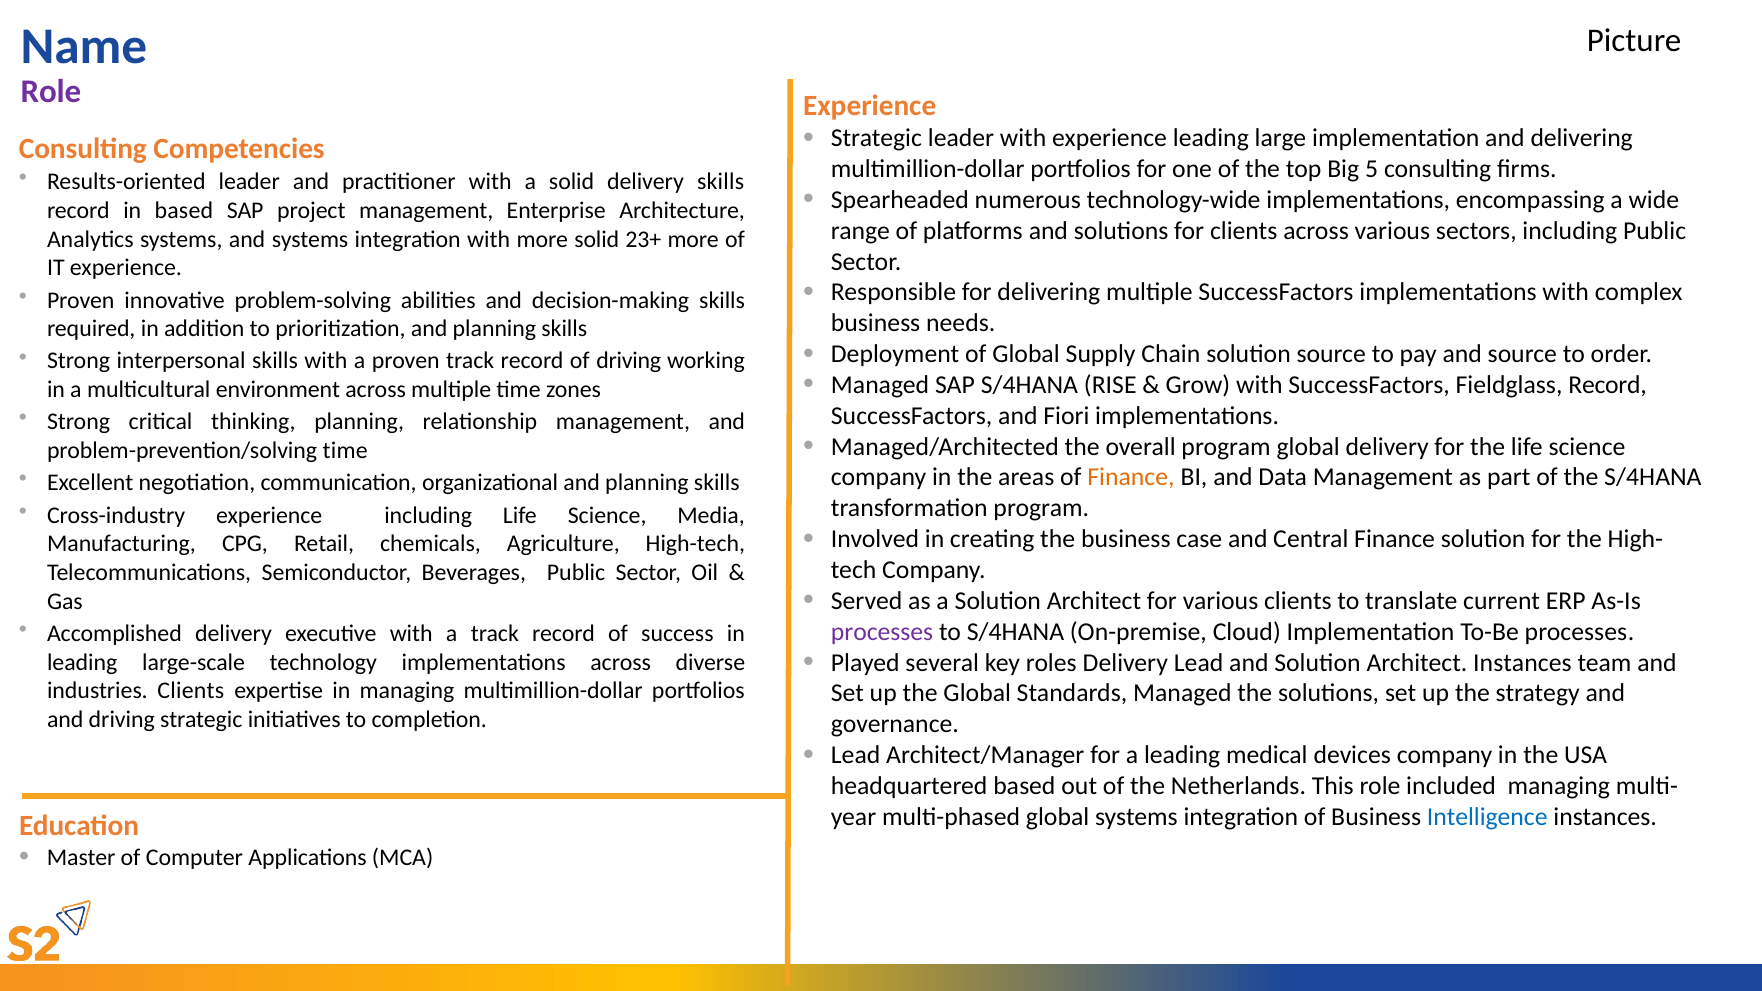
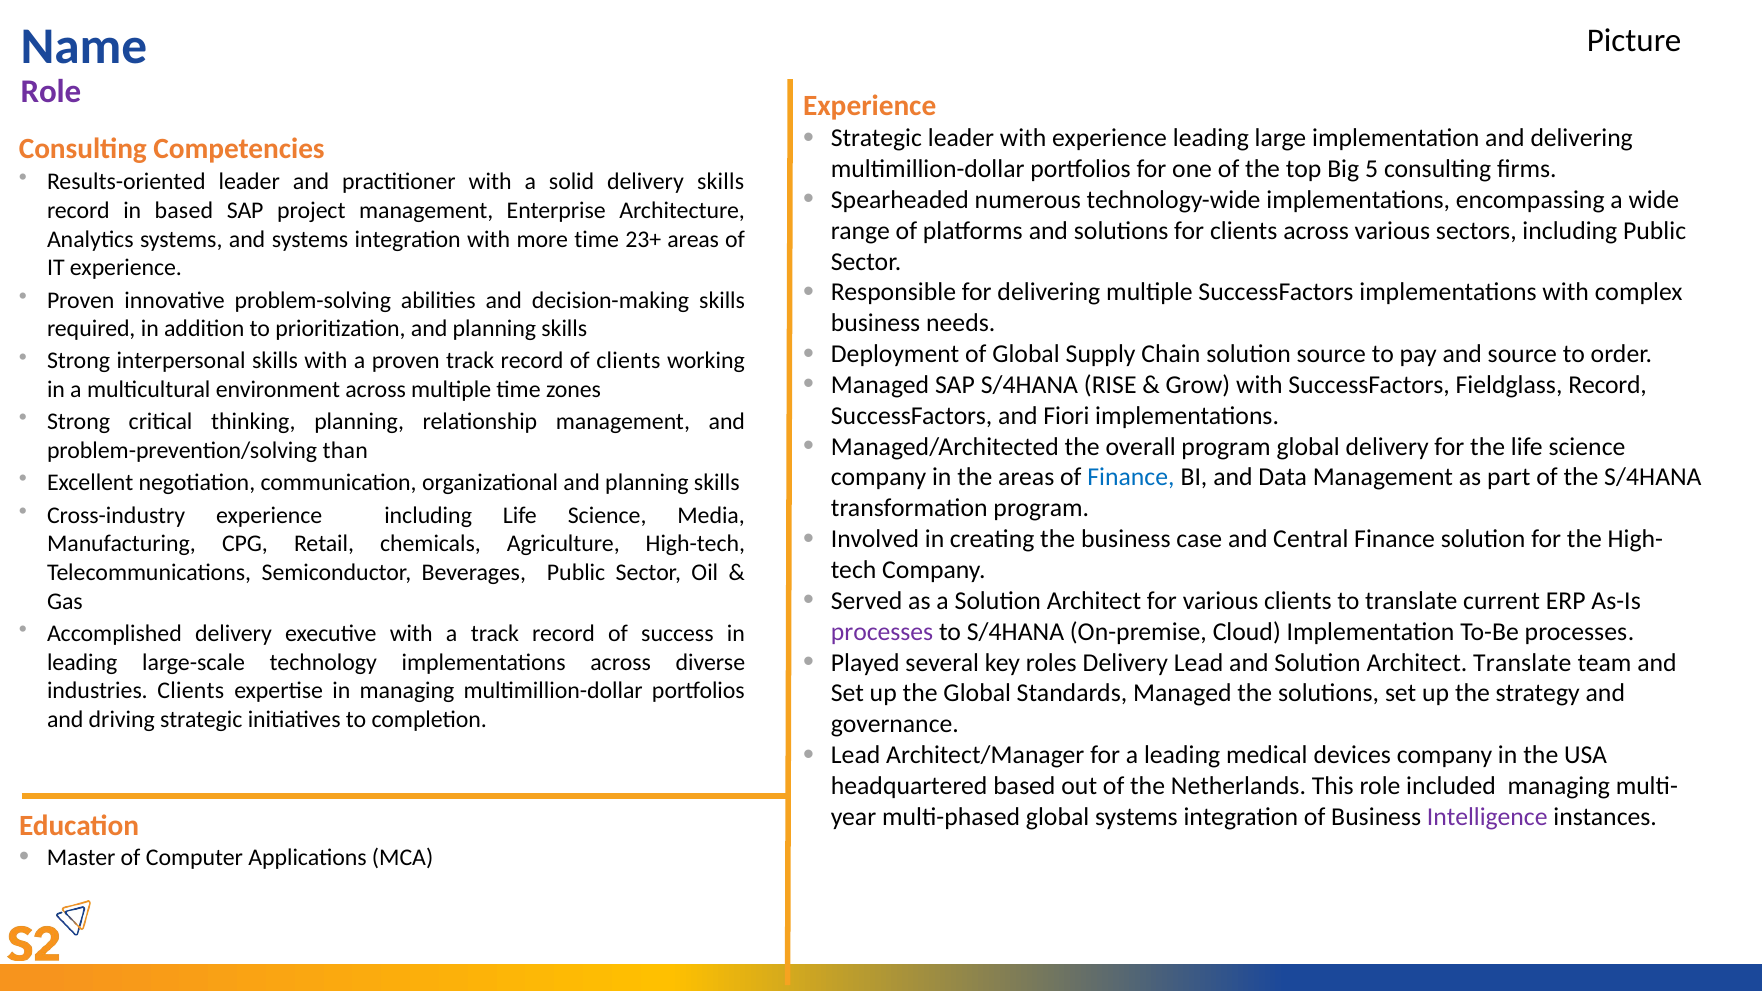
more solid: solid -> time (597, 239)
23+ more: more -> areas (693, 239)
of driving: driving -> clients (628, 361)
problem-prevention/solving time: time -> than (345, 451)
Finance colour: orange -> blue (1131, 478)
Architect Instances: Instances -> Translate (1522, 663)
Intelligence colour: blue -> purple (1487, 817)
